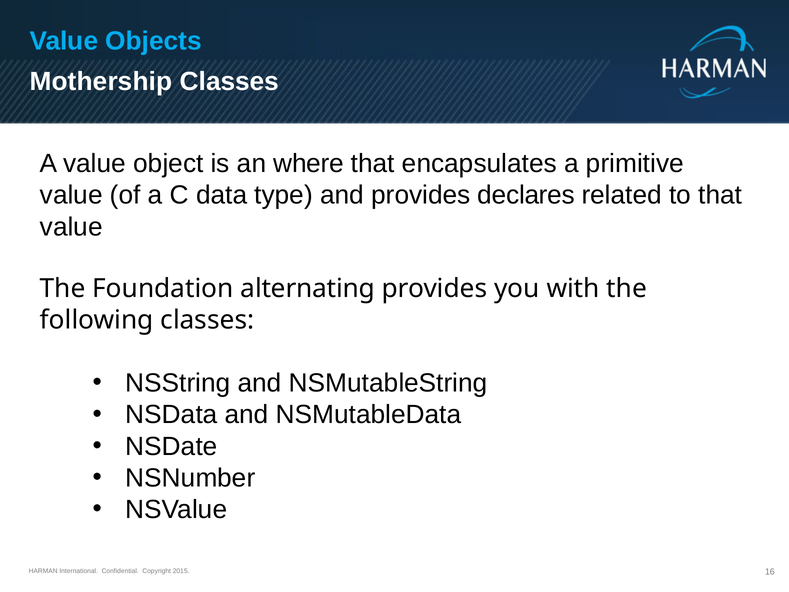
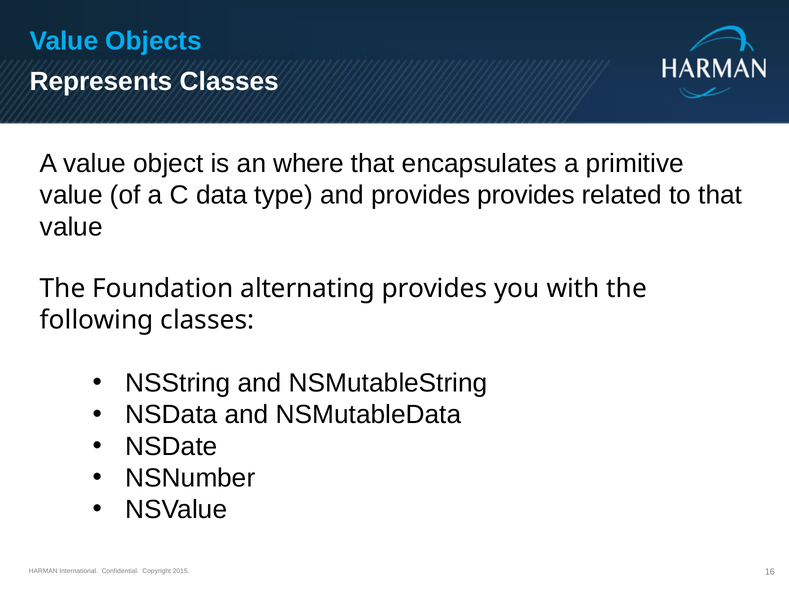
Mothership: Mothership -> Represents (101, 81)
provides declares: declares -> provides (526, 195)
